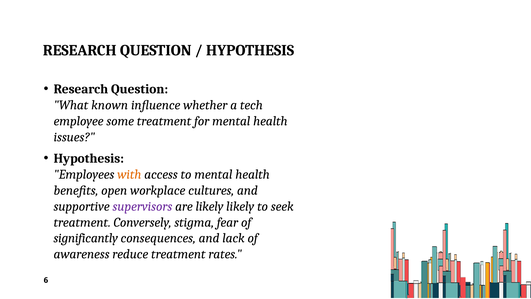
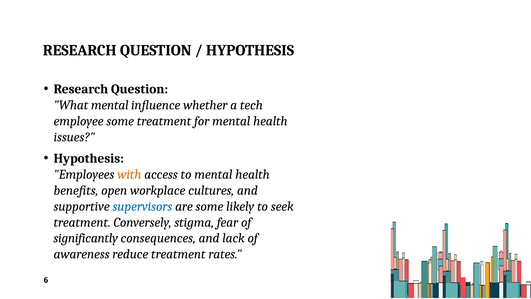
What known: known -> mental (110, 105)
supervisors colour: purple -> blue (142, 206)
are likely: likely -> some (209, 206)
